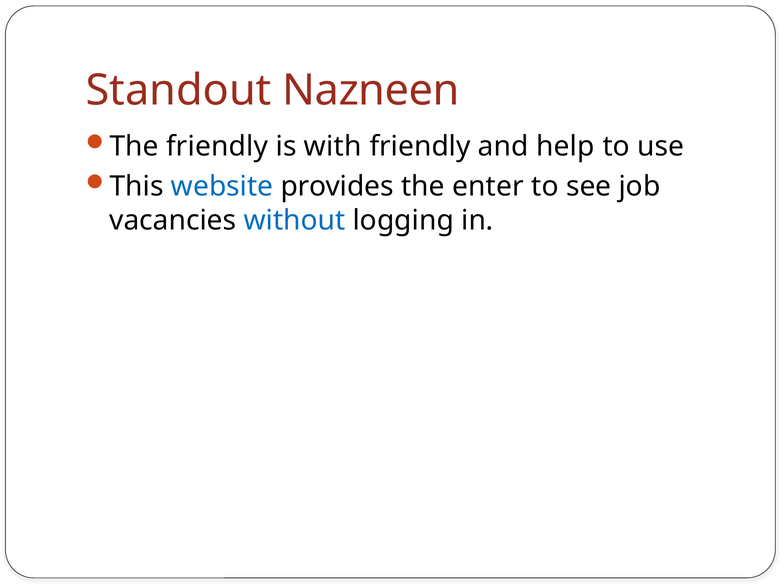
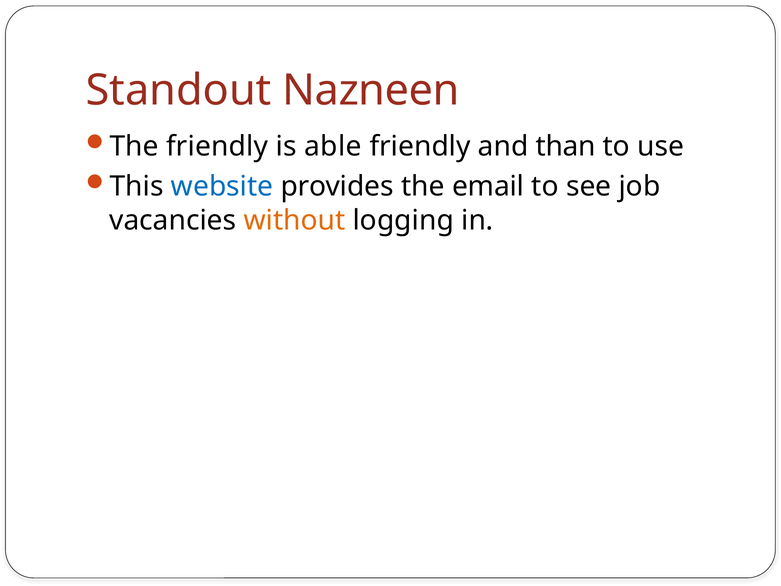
with: with -> able (333, 146)
help: help -> than (566, 146)
enter: enter -> email (488, 187)
without colour: blue -> orange (295, 220)
